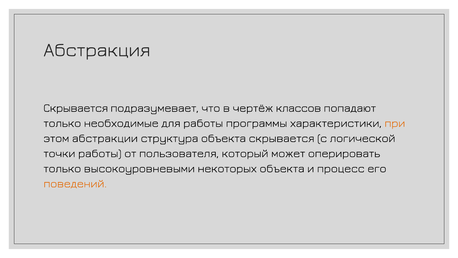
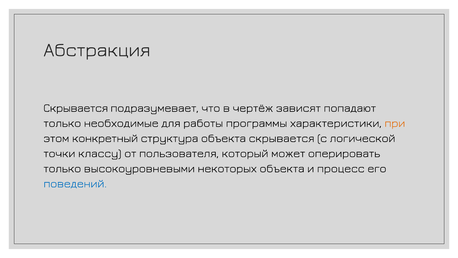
классов: классов -> зависят (298, 108)
абстракции: абстракции -> конкретный (105, 138)
точки работы: работы -> классу (100, 153)
поведений colour: orange -> blue (75, 183)
